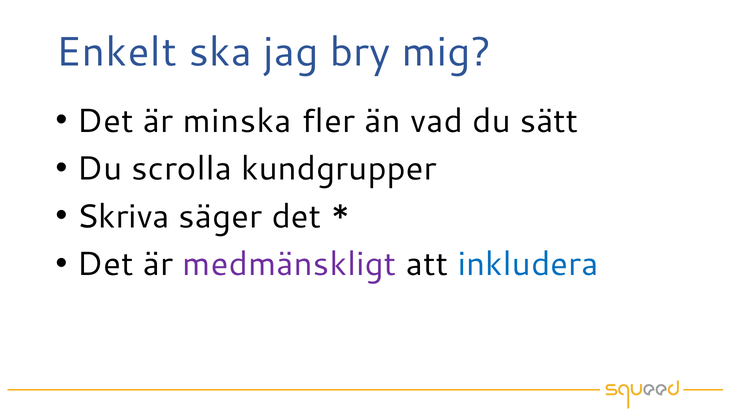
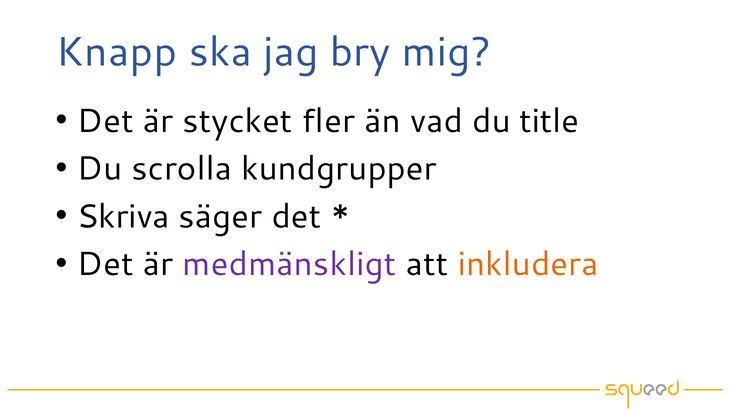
Enkelt: Enkelt -> Knapp (116, 52)
minska: minska -> stycket (238, 121)
sätt: sätt -> title (549, 121)
inkludera colour: blue -> orange (528, 264)
